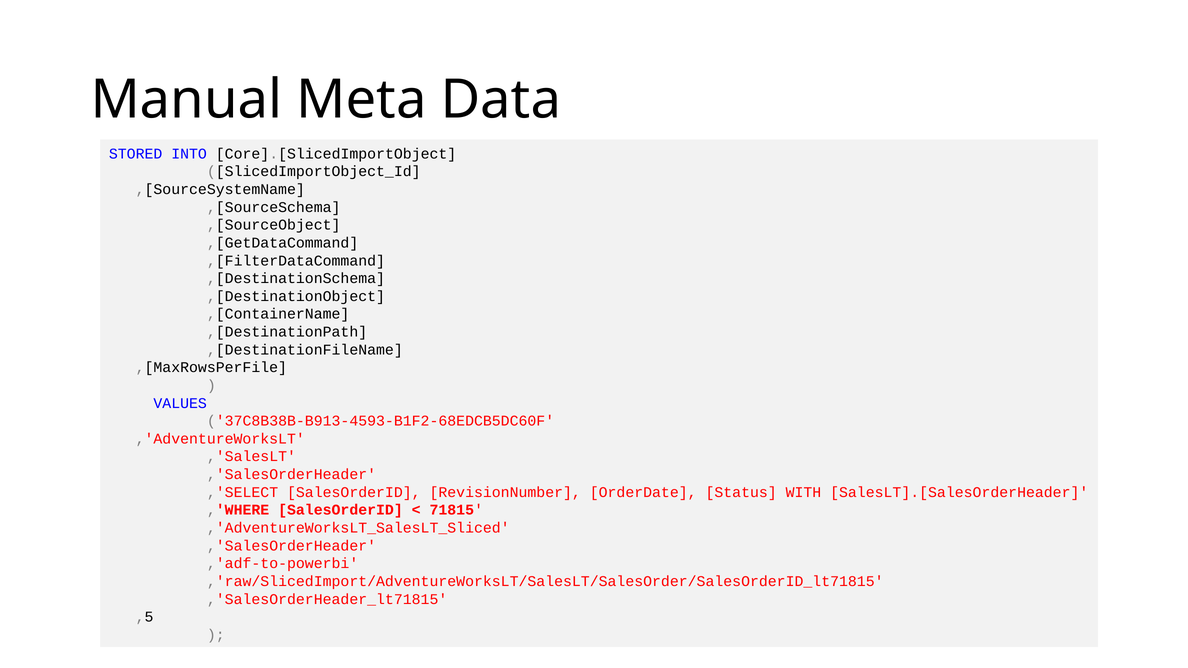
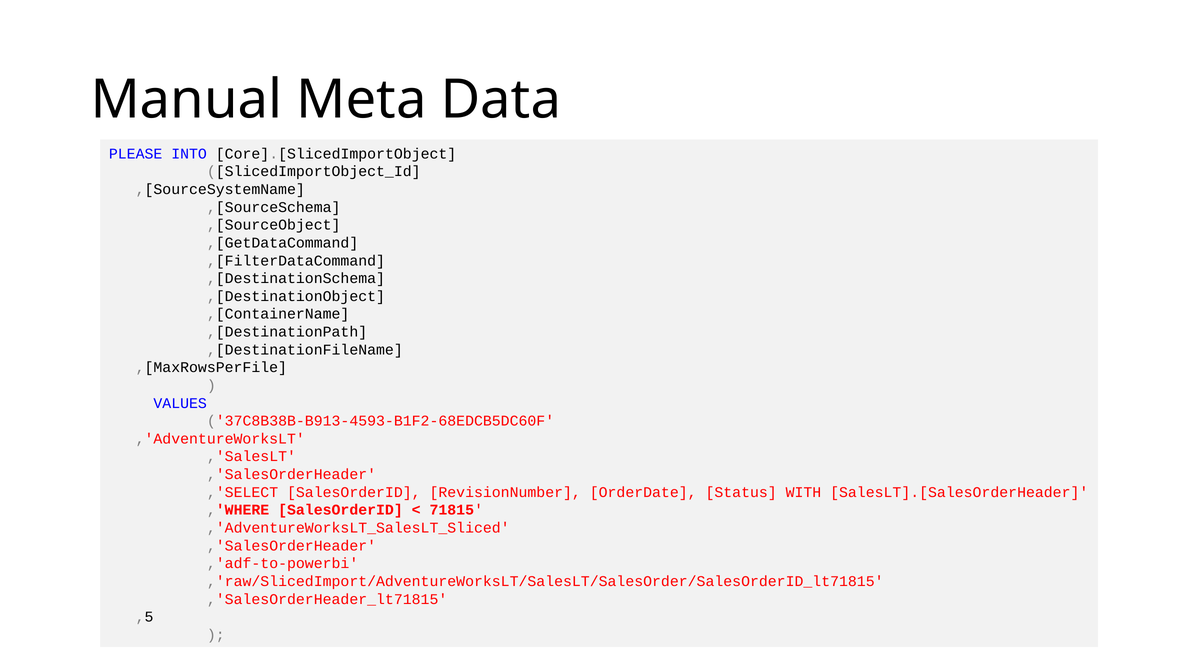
STORED: STORED -> PLEASE (136, 154)
